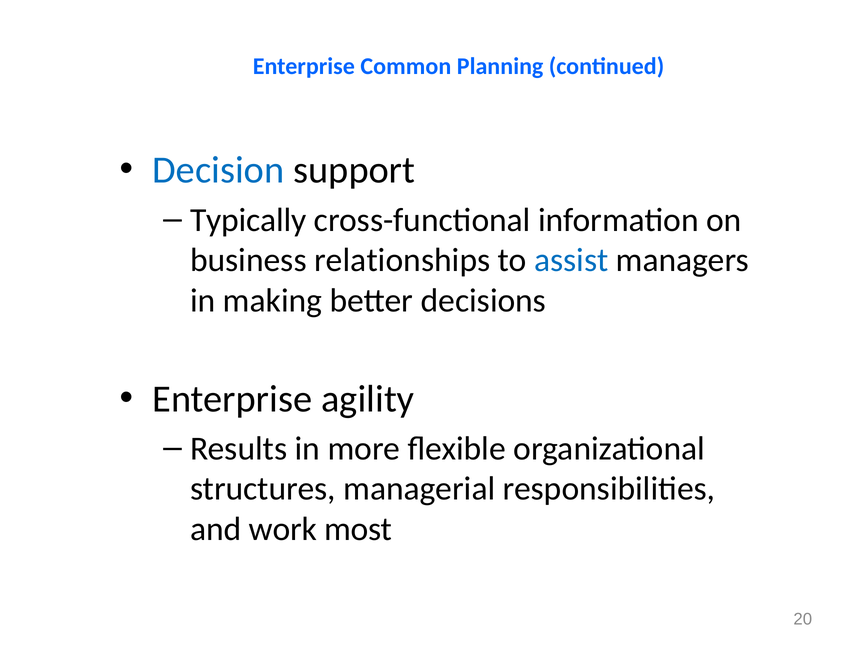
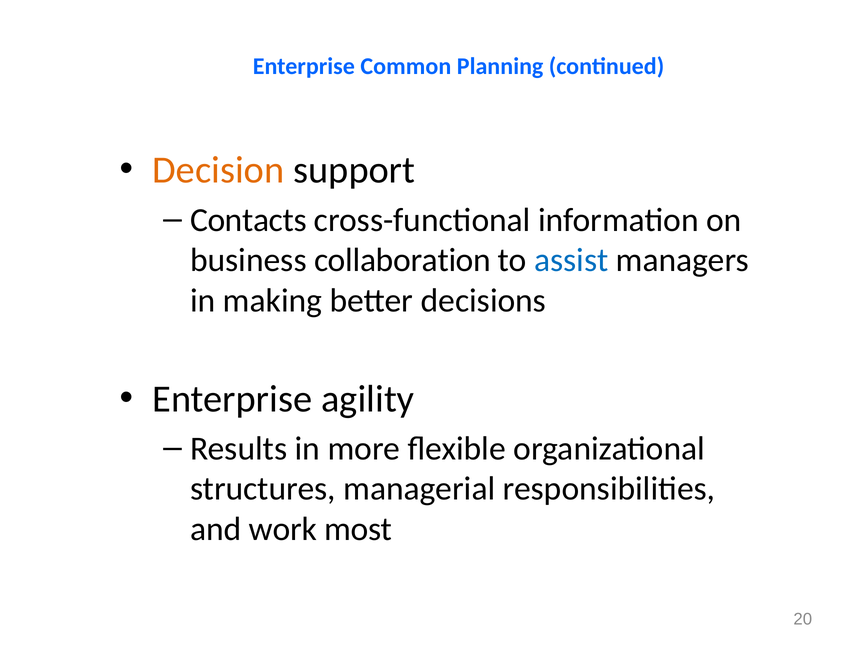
Decision colour: blue -> orange (218, 170)
Typically: Typically -> Contacts (248, 220)
relationships: relationships -> collaboration (403, 260)
